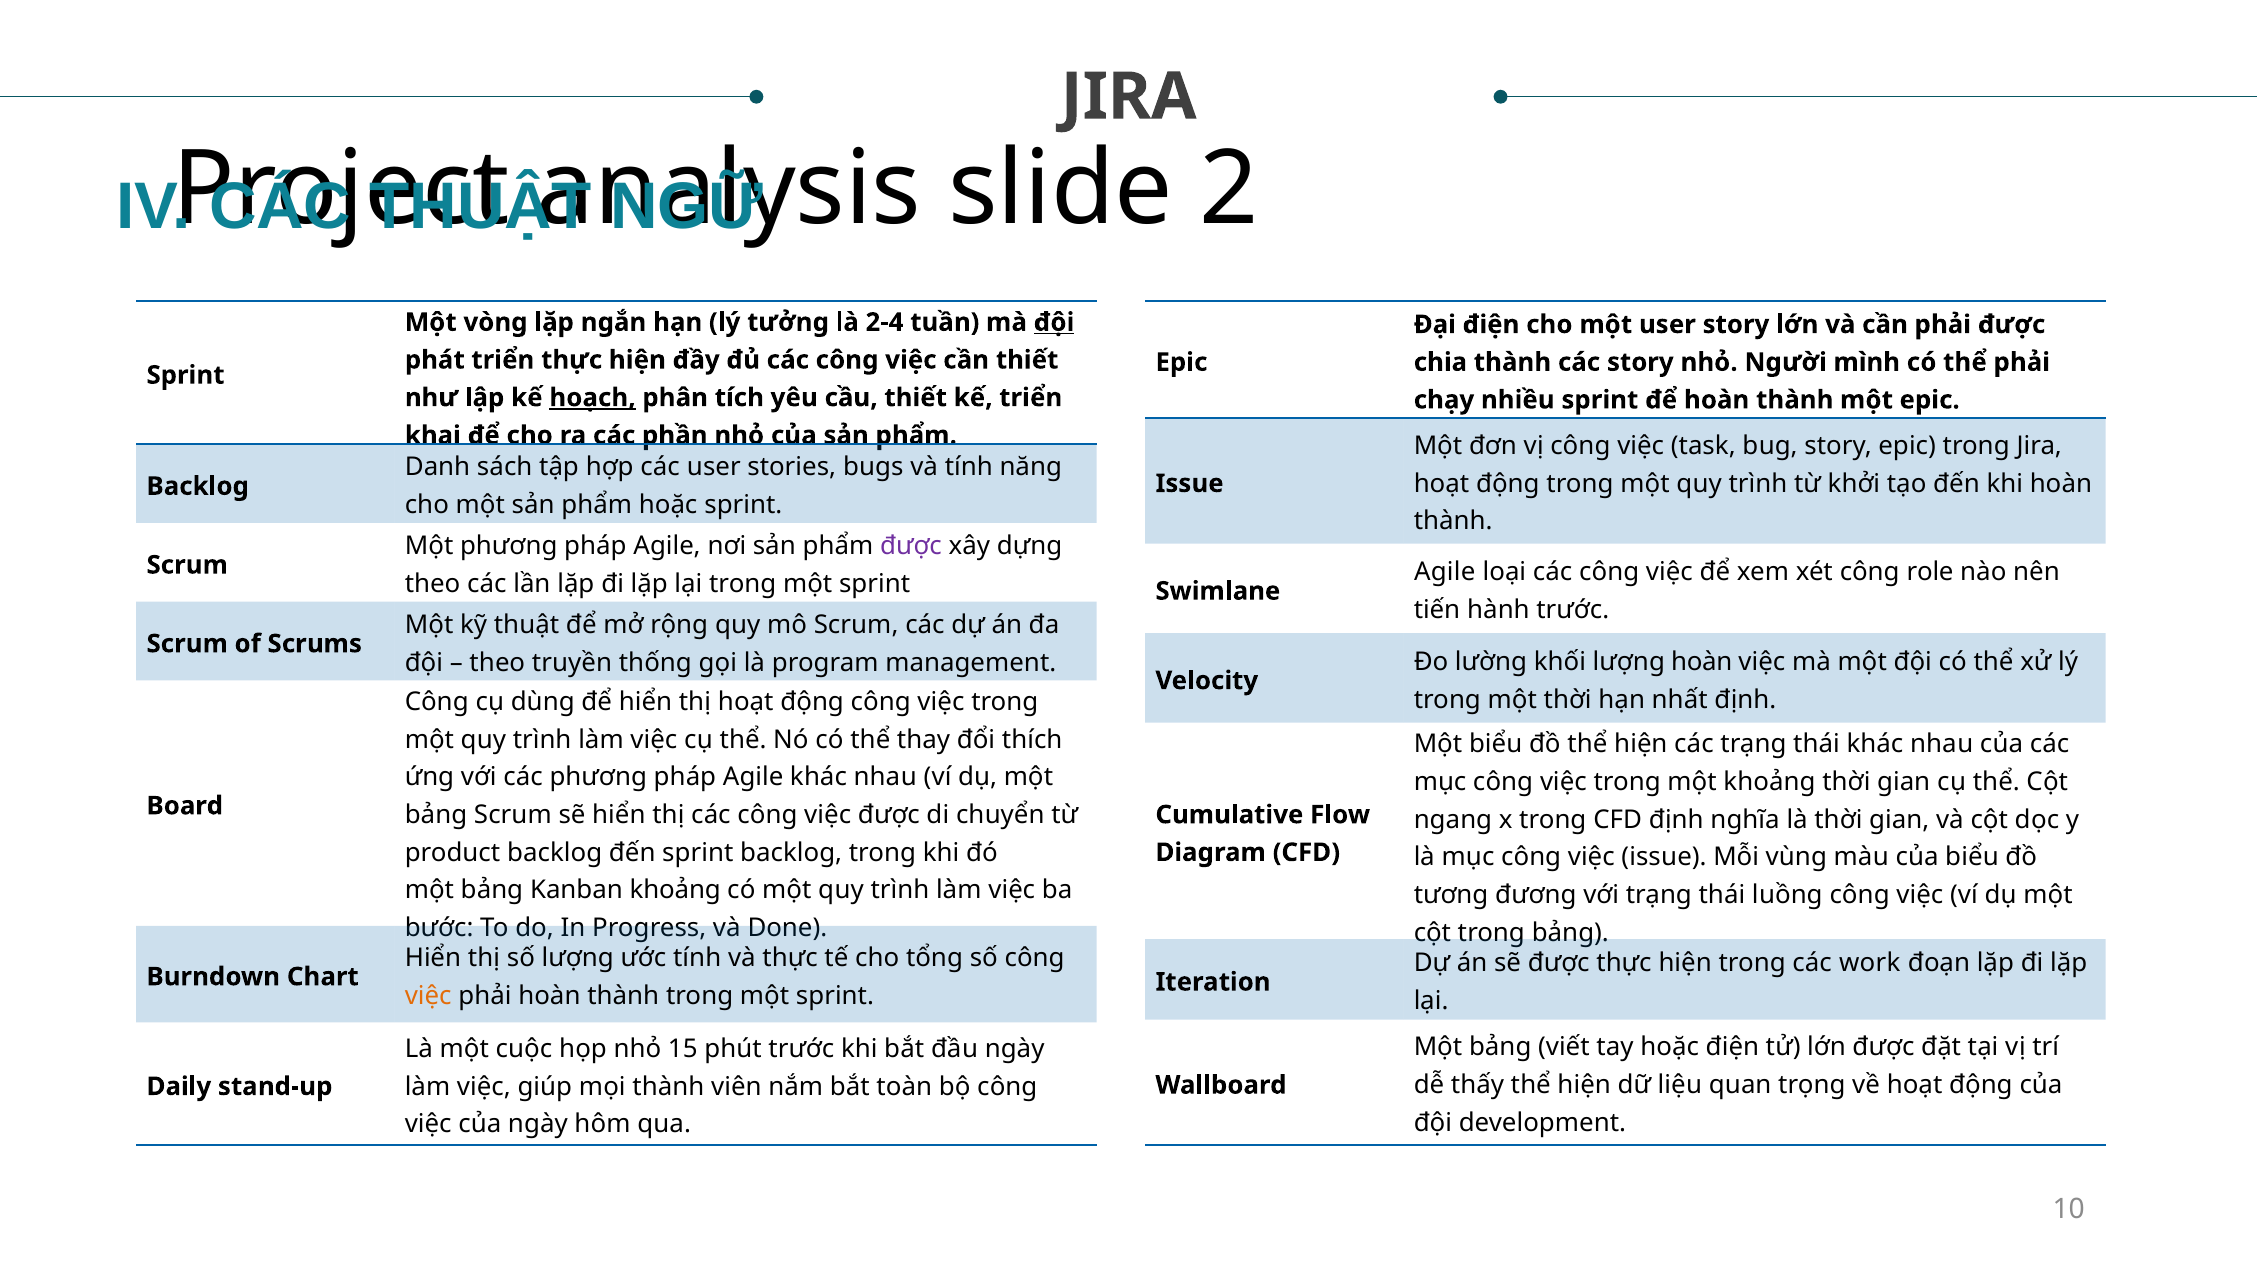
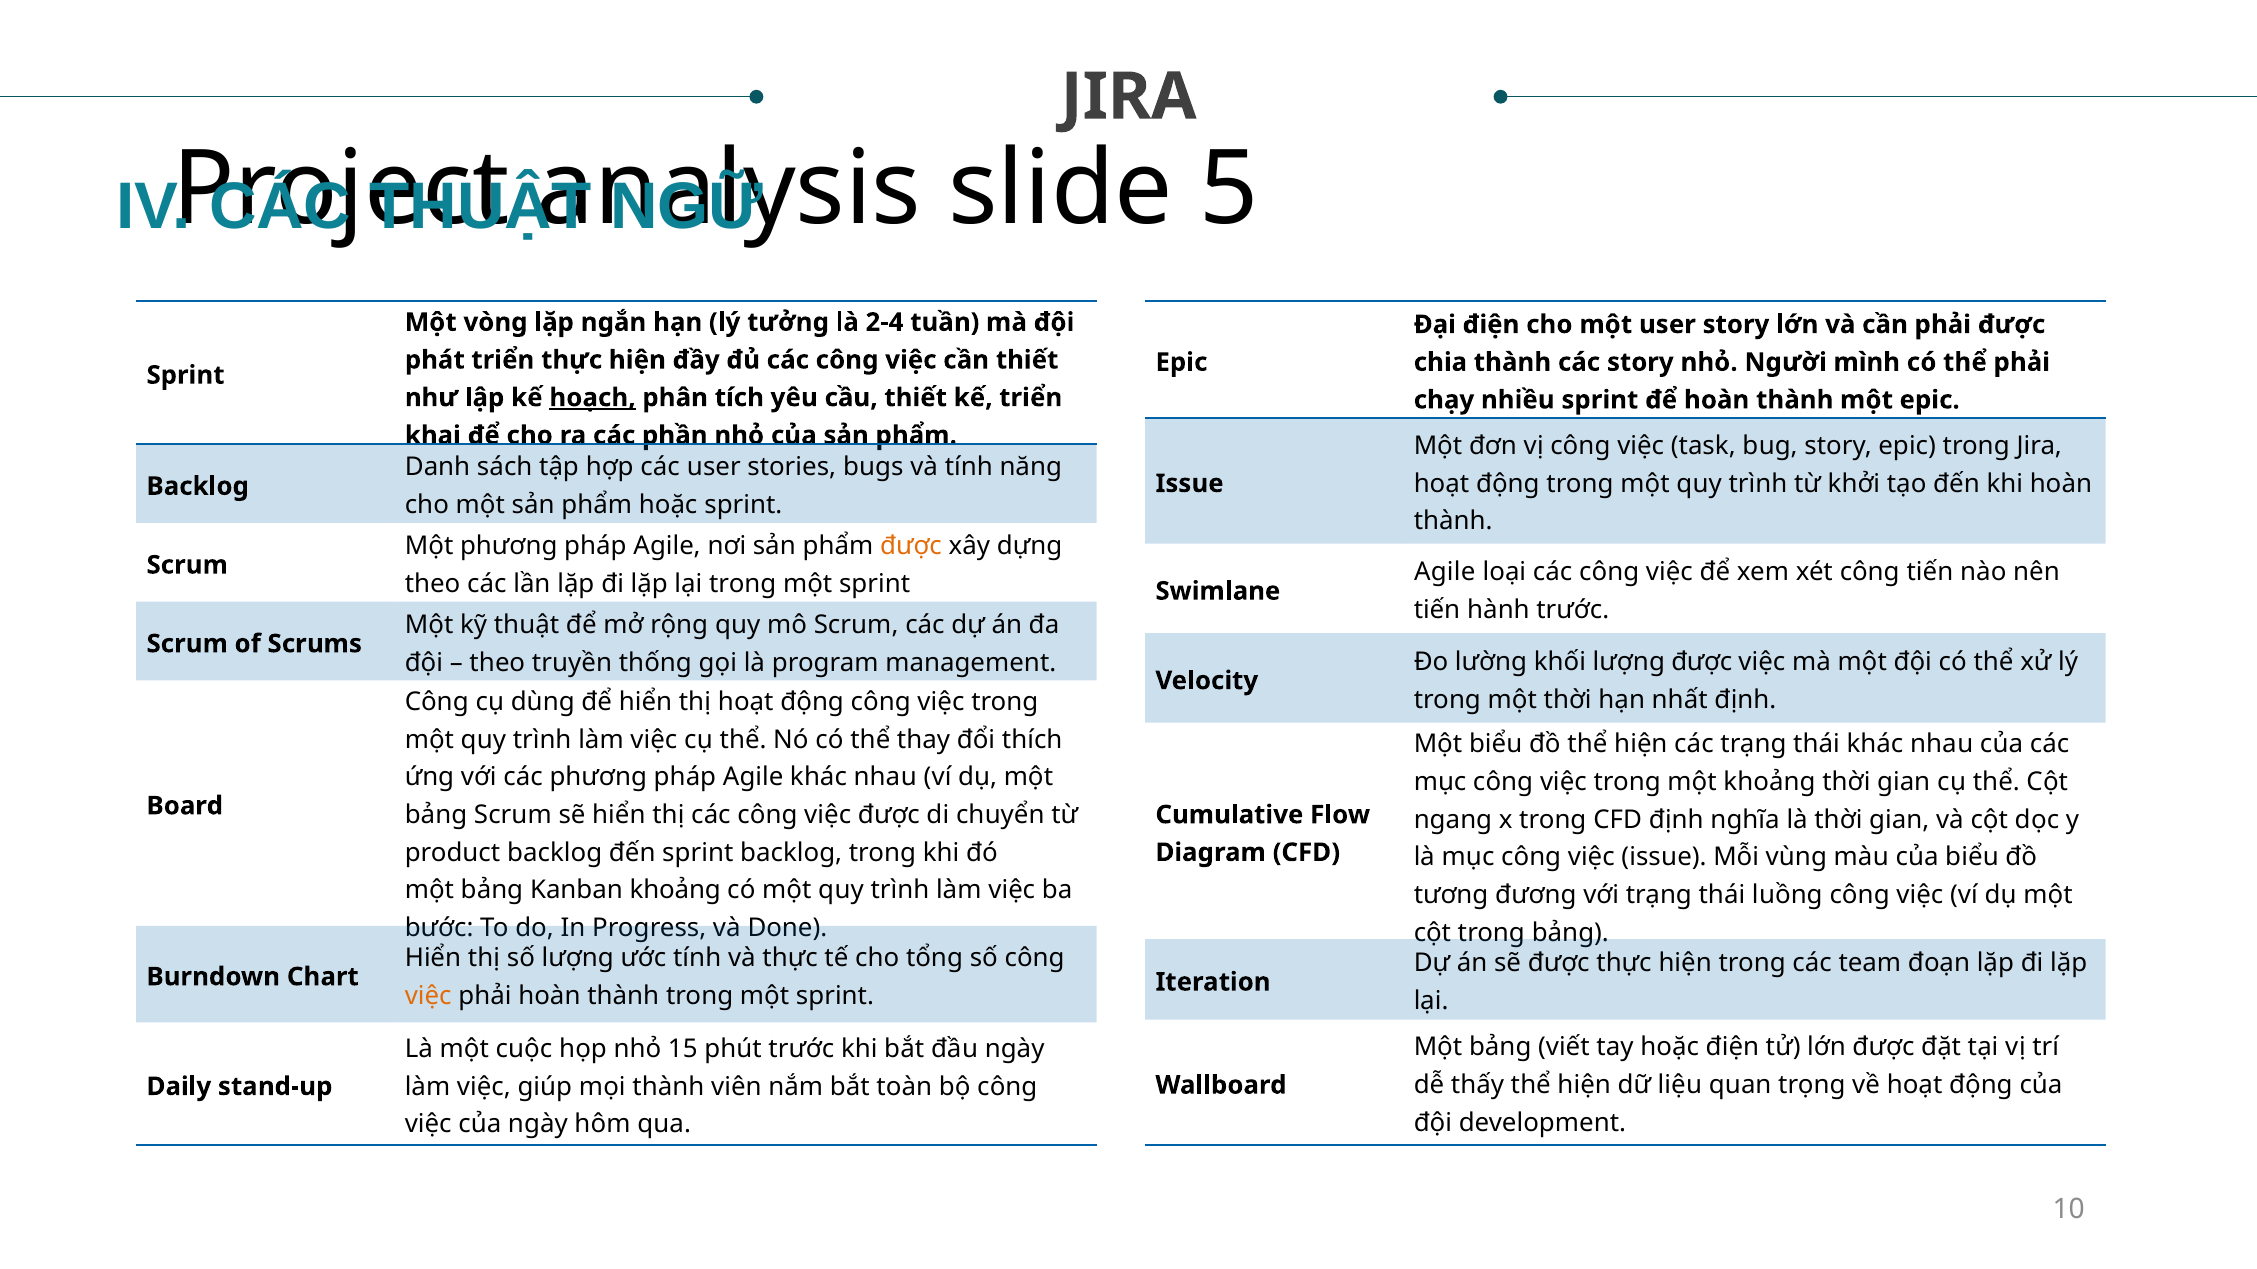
2: 2 -> 5 (1230, 190)
đội underline: present -> none (1054, 322)
được colour: purple -> orange (911, 546)
công role: role -> tiến (1930, 573)
lượng hoàn: hoàn -> được (1702, 662)
work: work -> team (1870, 964)
